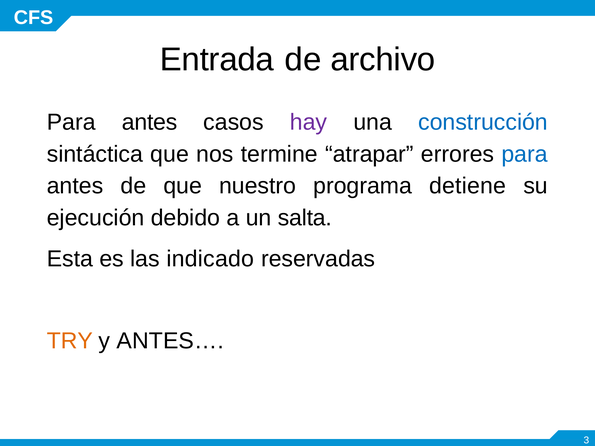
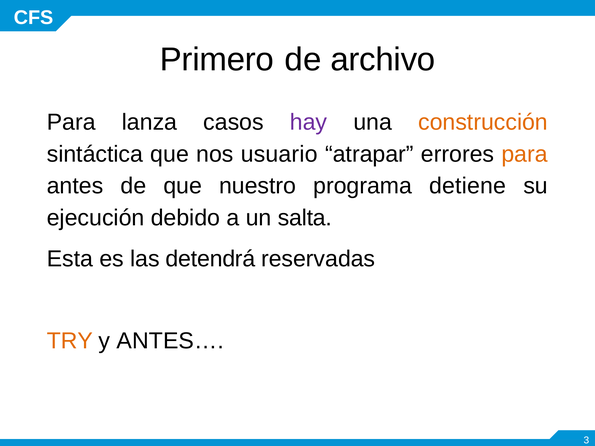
Entrada: Entrada -> Primero (217, 60)
antes: antes -> lanza (149, 122)
construcción colour: blue -> orange (483, 122)
termine: termine -> usuario (279, 154)
para colour: blue -> orange (525, 154)
indicado: indicado -> detendrá (210, 259)
